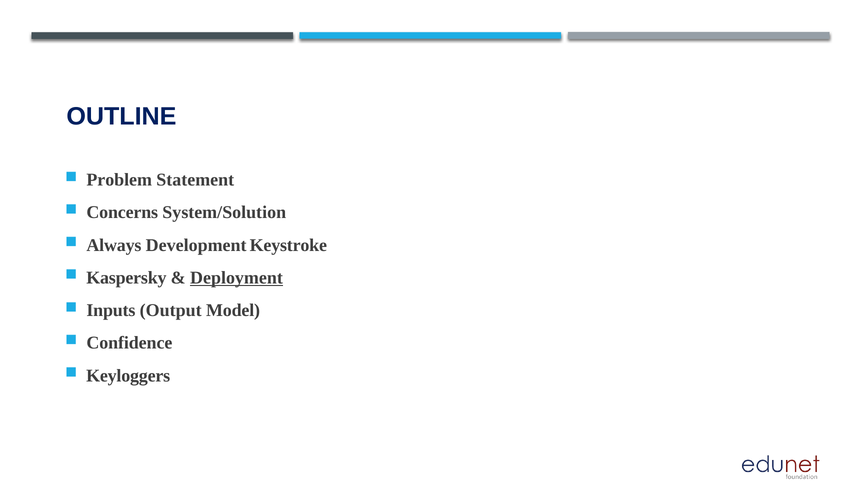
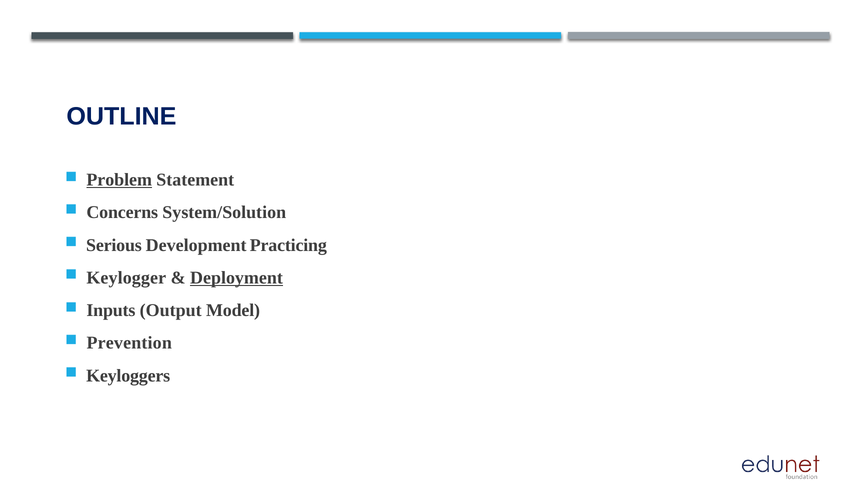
Problem underline: none -> present (119, 180)
Always: Always -> Serious (114, 245)
Keystroke: Keystroke -> Practicing (288, 245)
Kaspersky: Kaspersky -> Keylogger (126, 278)
Confidence: Confidence -> Prevention (129, 343)
